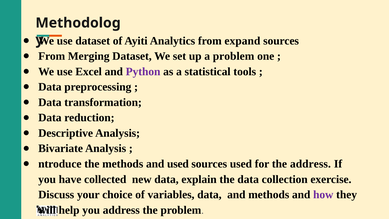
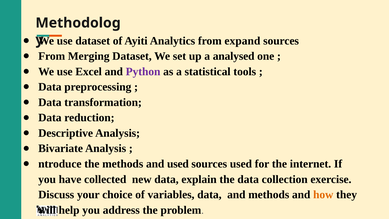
a problem: problem -> analysed (234, 56)
the address: address -> internet (310, 164)
how colour: purple -> orange (323, 195)
